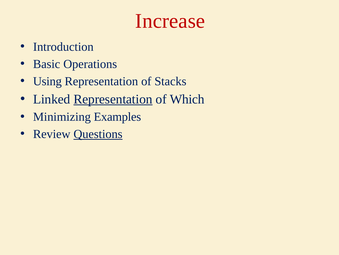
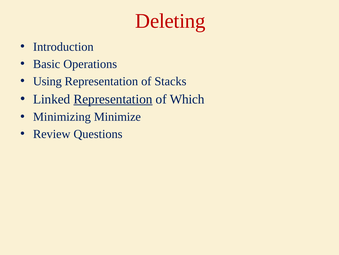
Increase: Increase -> Deleting (170, 21)
Examples: Examples -> Minimize (117, 117)
Questions underline: present -> none (98, 134)
